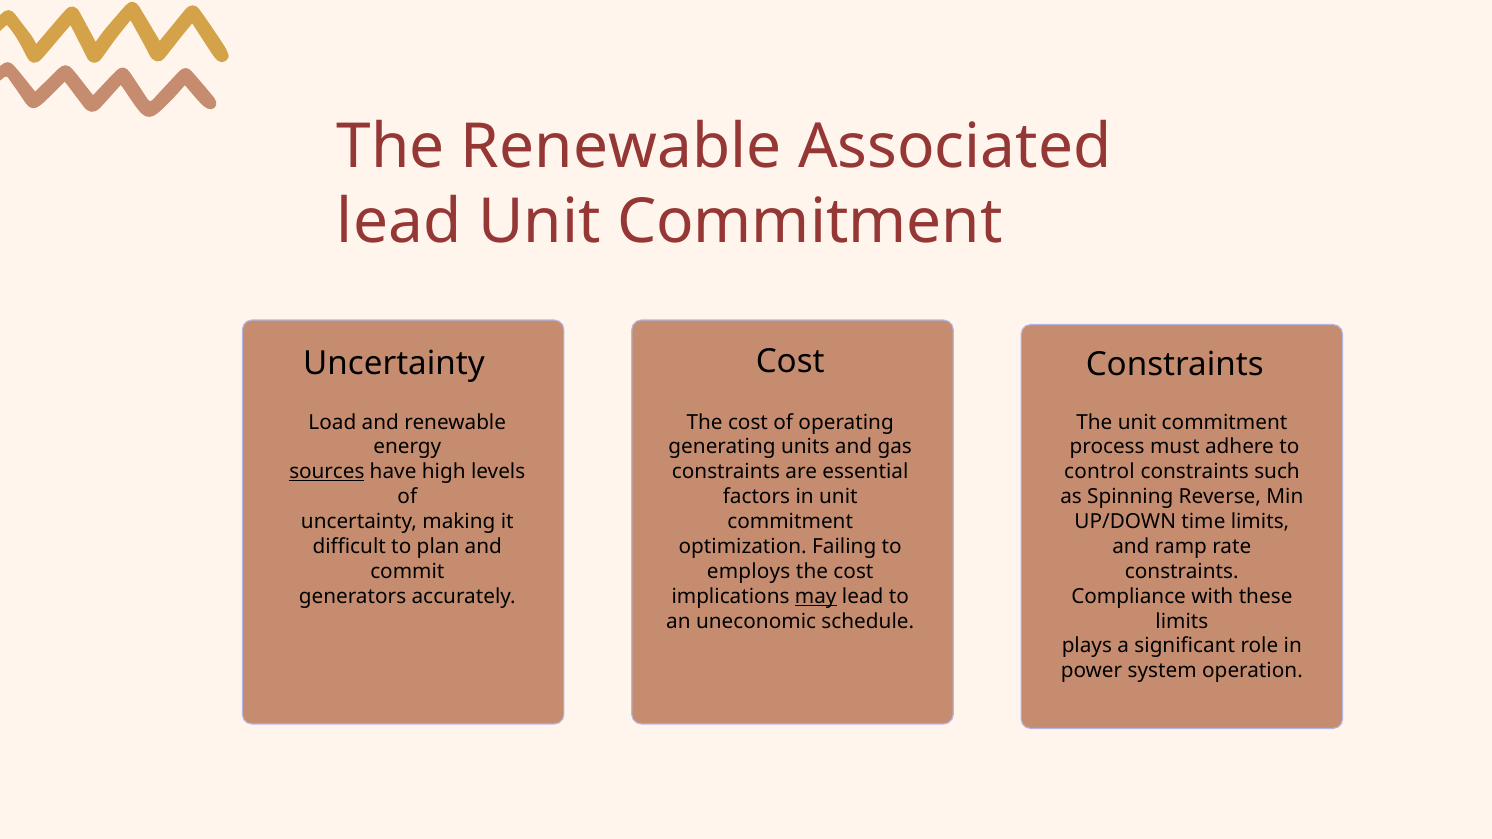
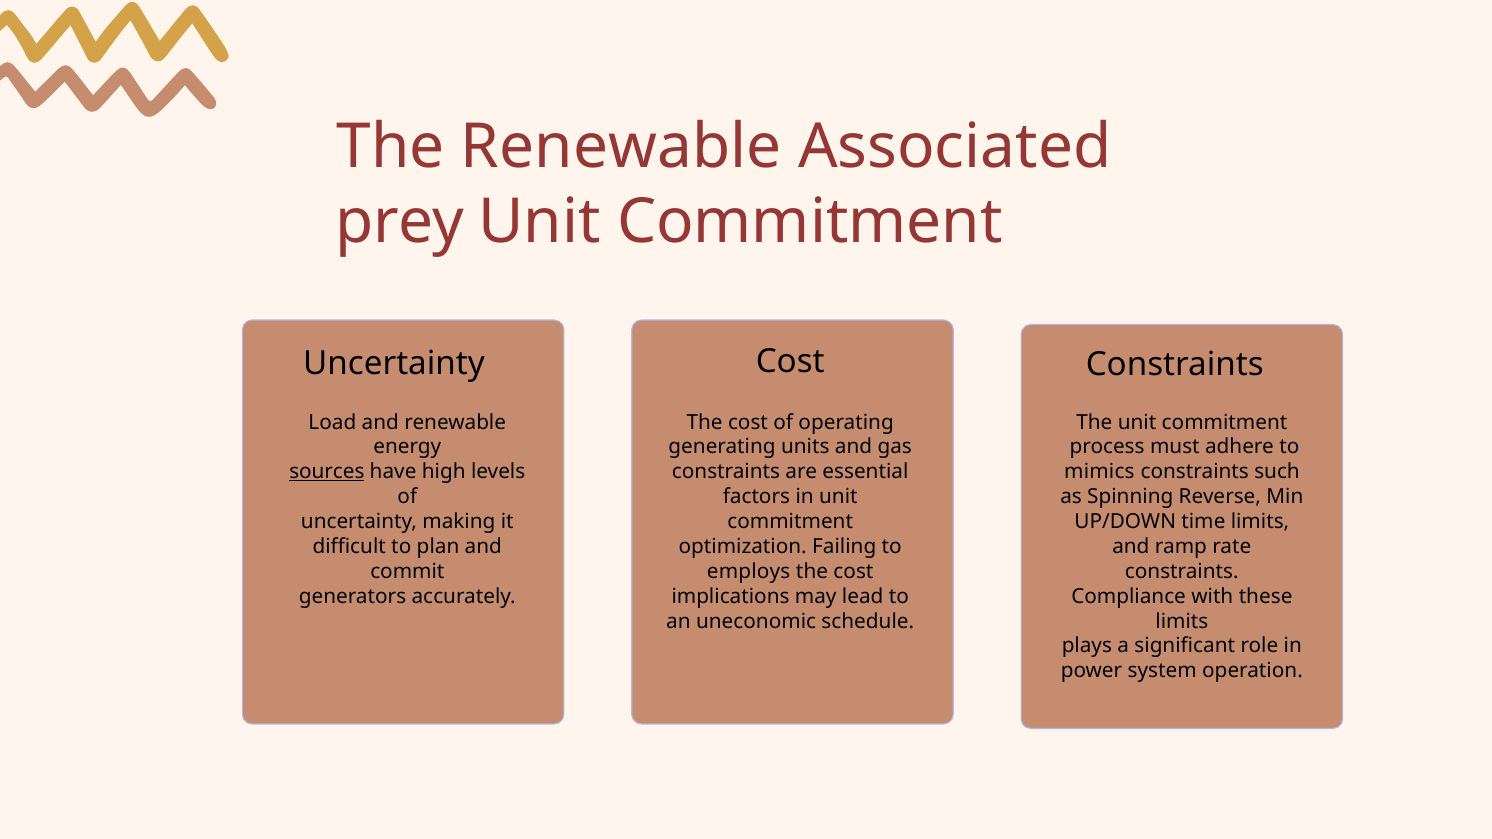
lead: lead -> prey (400, 222)
control: control -> mimics (1099, 472)
may underline: present -> none (816, 596)
